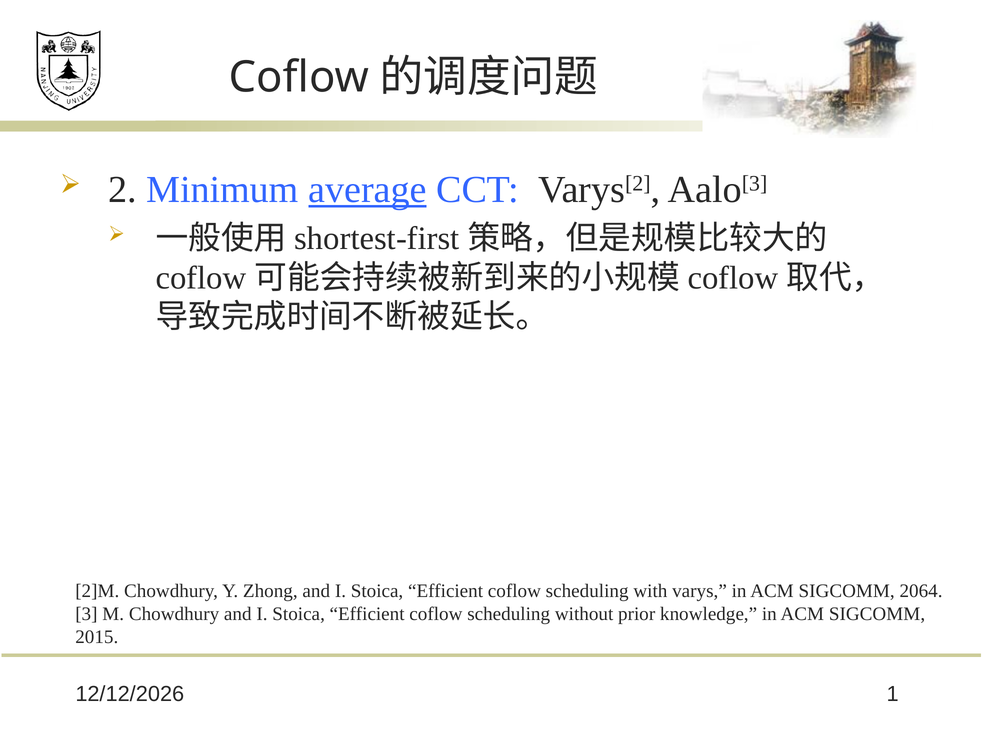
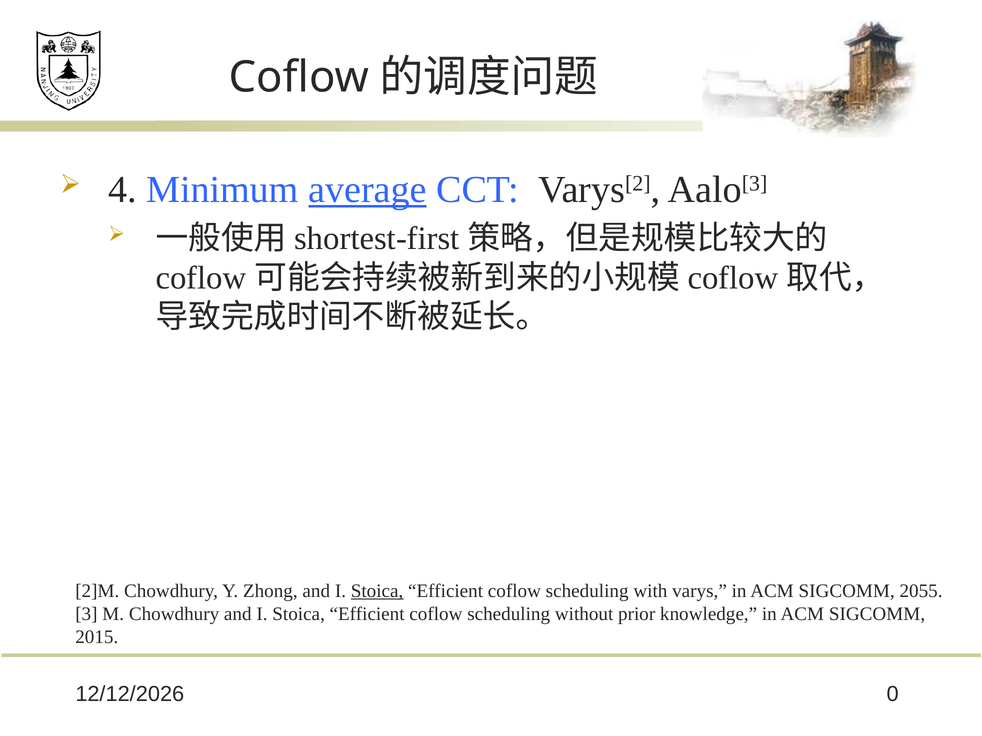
2: 2 -> 4 (123, 190)
Stoica underline: none -> present (377, 591)
2064: 2064 -> 2055 (921, 591)
1: 1 -> 0 (893, 694)
